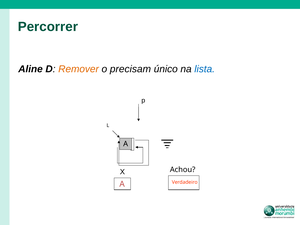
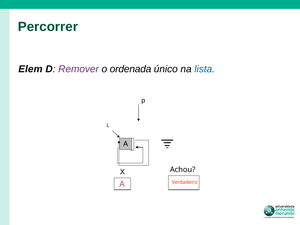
Aline: Aline -> Elem (30, 69)
Remover colour: orange -> purple (79, 69)
precisam: precisam -> ordenada (131, 69)
